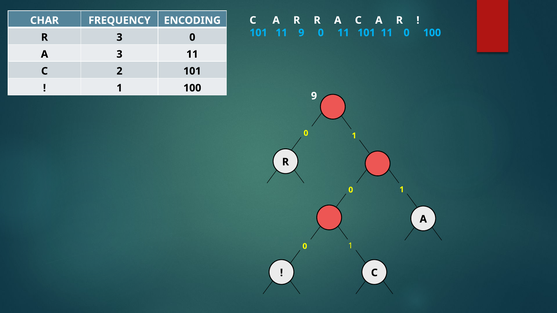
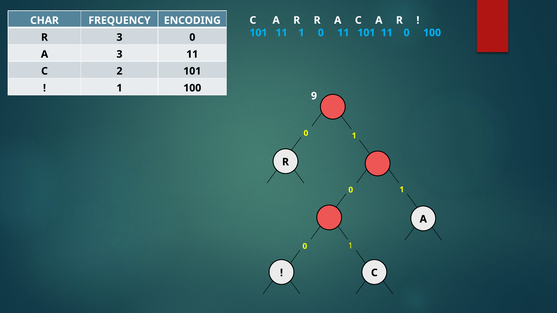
11 9: 9 -> 1 (301, 33)
